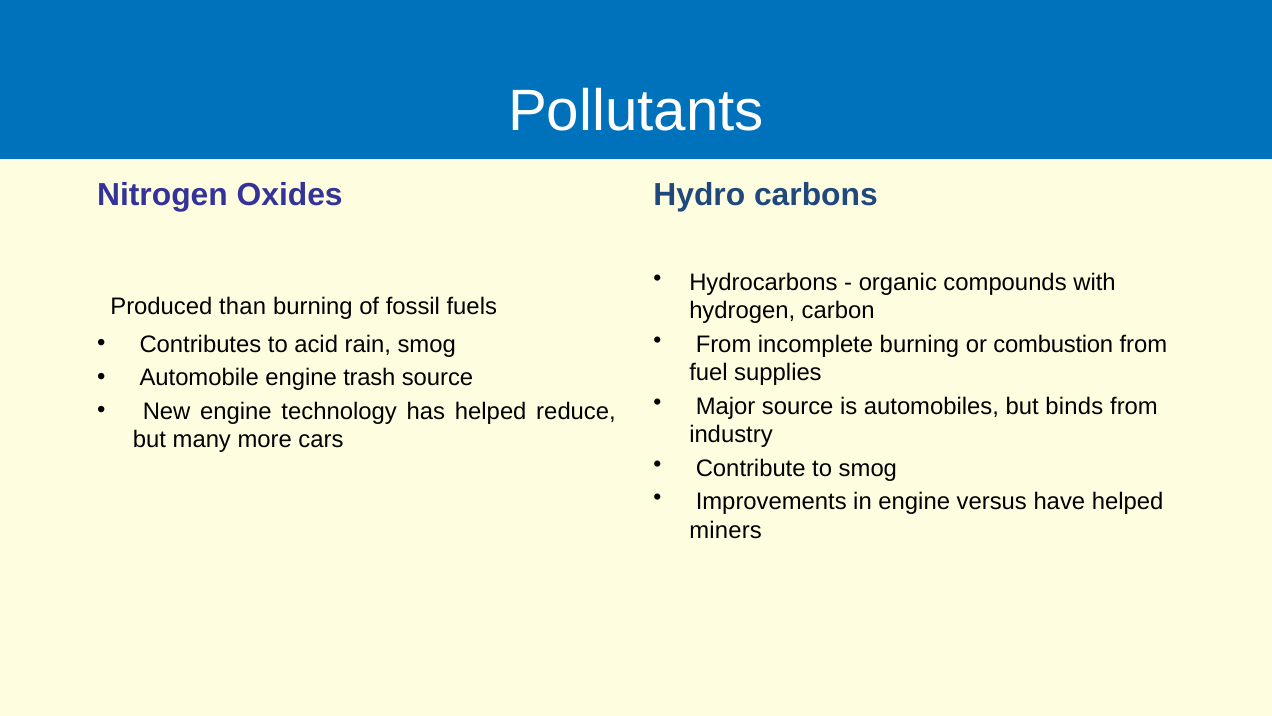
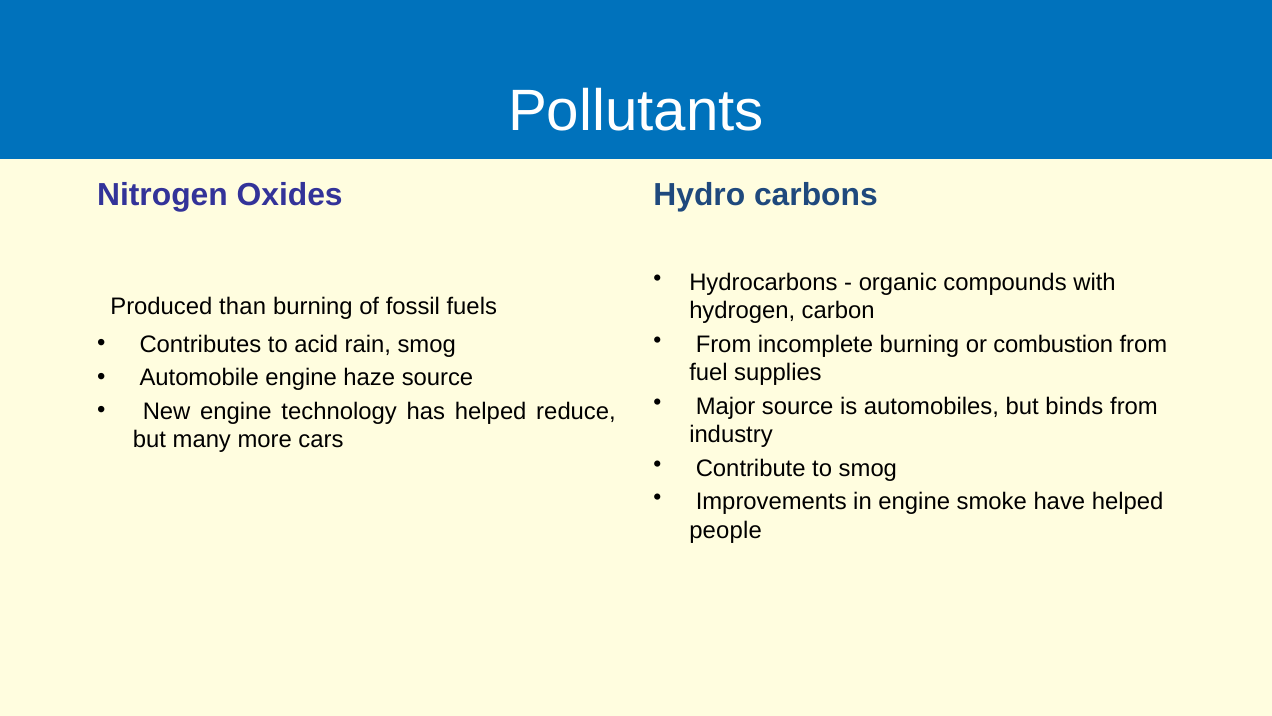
trash: trash -> haze (369, 378)
versus: versus -> smoke (992, 502)
miners: miners -> people (726, 530)
